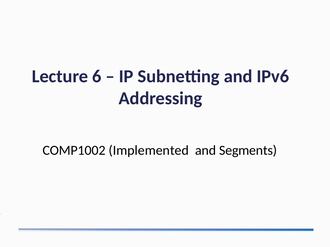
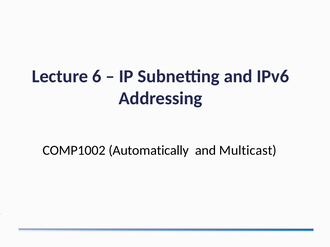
Implemented: Implemented -> Automatically (149, 151)
Segments: Segments -> Multicast (248, 151)
